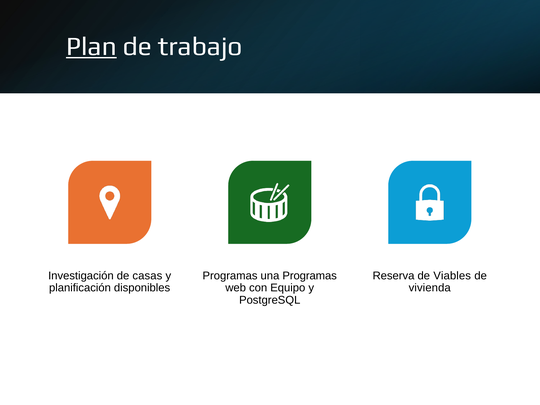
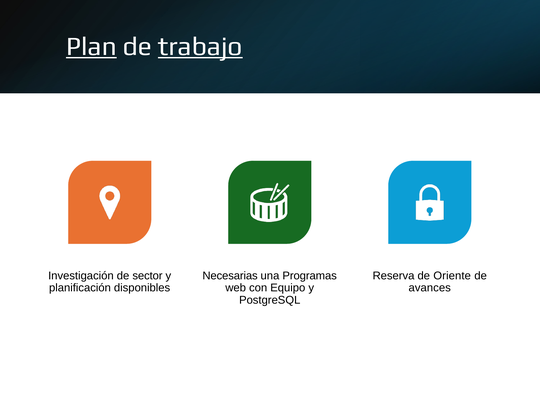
trabajo underline: none -> present (200, 46)
casas: casas -> sector (147, 276)
Programas: Programas -> Necesarias (230, 276)
Viables: Viables -> Oriente (452, 276)
vivienda: vivienda -> avances (430, 288)
